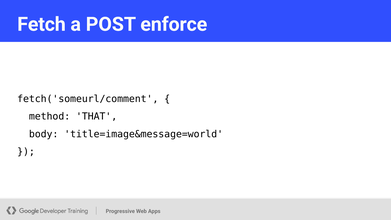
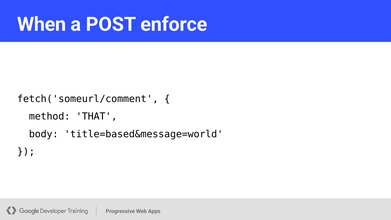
Fetch: Fetch -> When (42, 24)
title=image&message=world: title=image&message=world -> title=based&message=world (144, 134)
